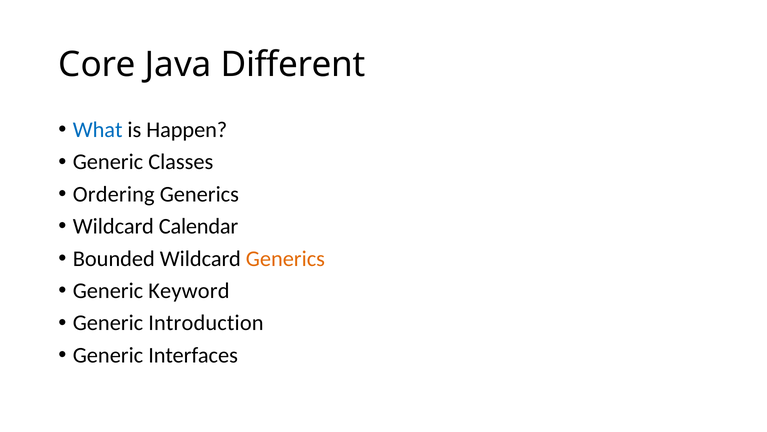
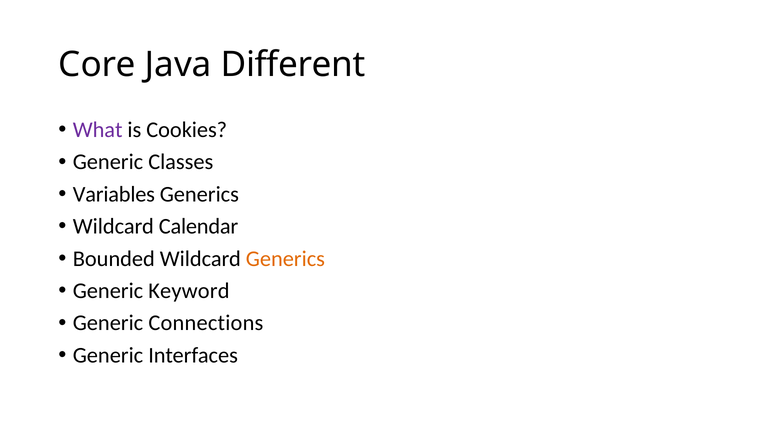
What colour: blue -> purple (98, 130)
Happen: Happen -> Cookies (187, 130)
Ordering: Ordering -> Variables (114, 194)
Introduction: Introduction -> Connections (206, 323)
